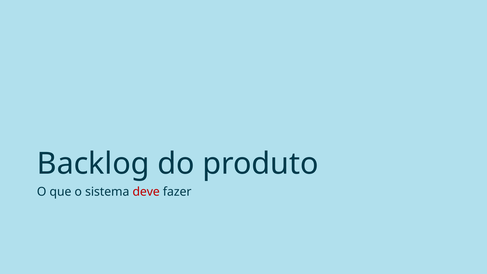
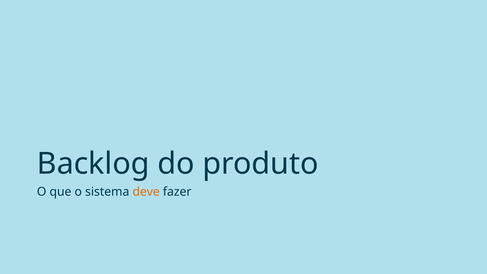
deve colour: red -> orange (146, 192)
